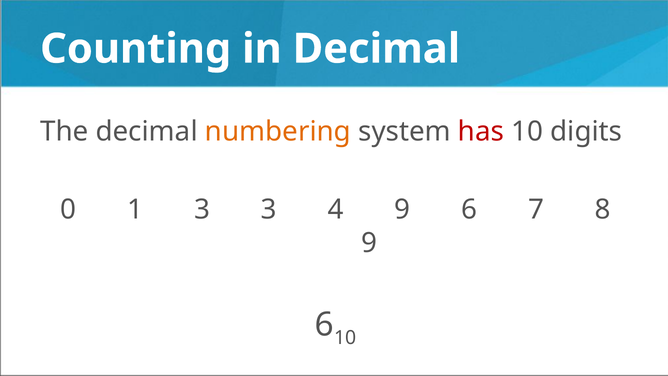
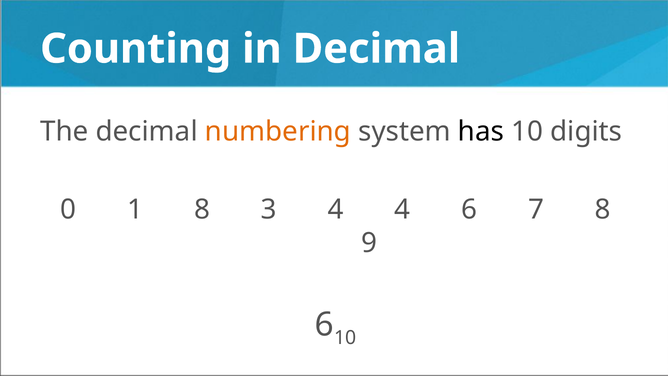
has colour: red -> black (481, 131)
1 3: 3 -> 8 (202, 209)
4 9: 9 -> 4 (402, 209)
